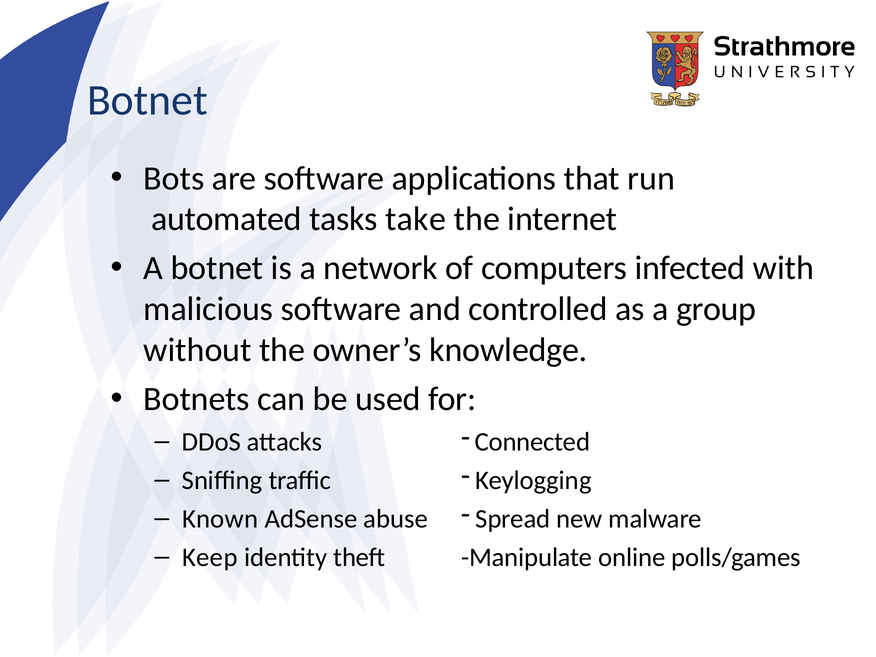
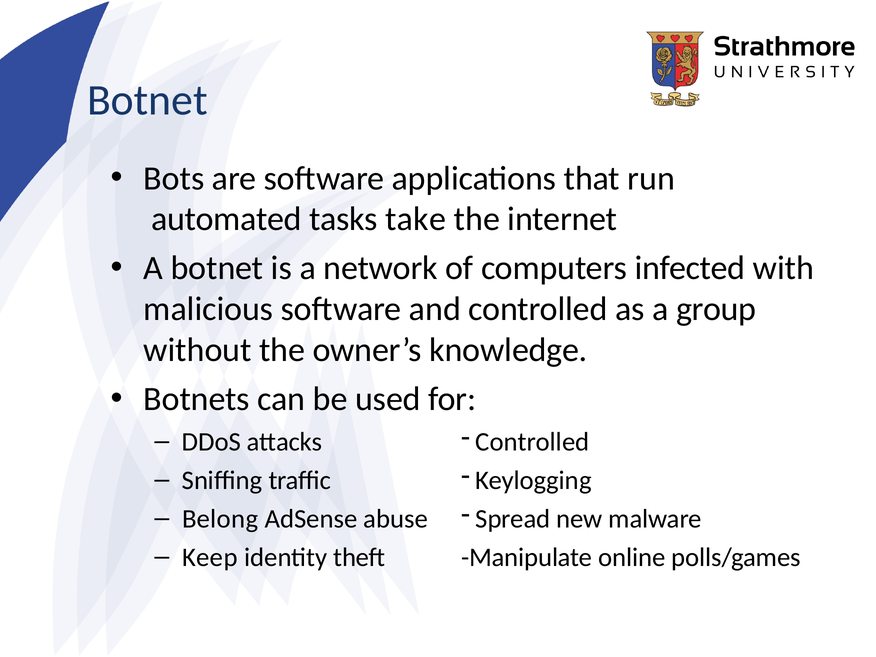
Connected: Connected -> Controlled (532, 442)
Known: Known -> Belong (220, 519)
